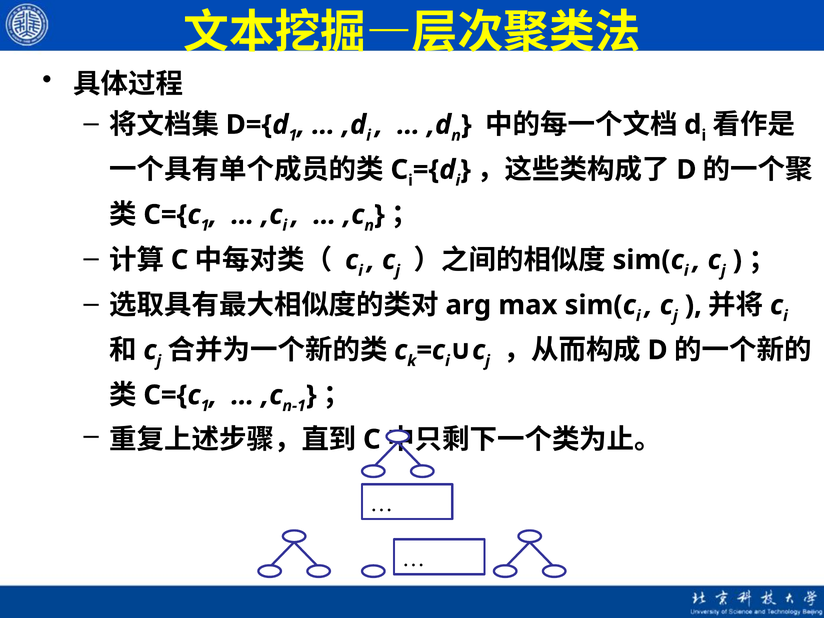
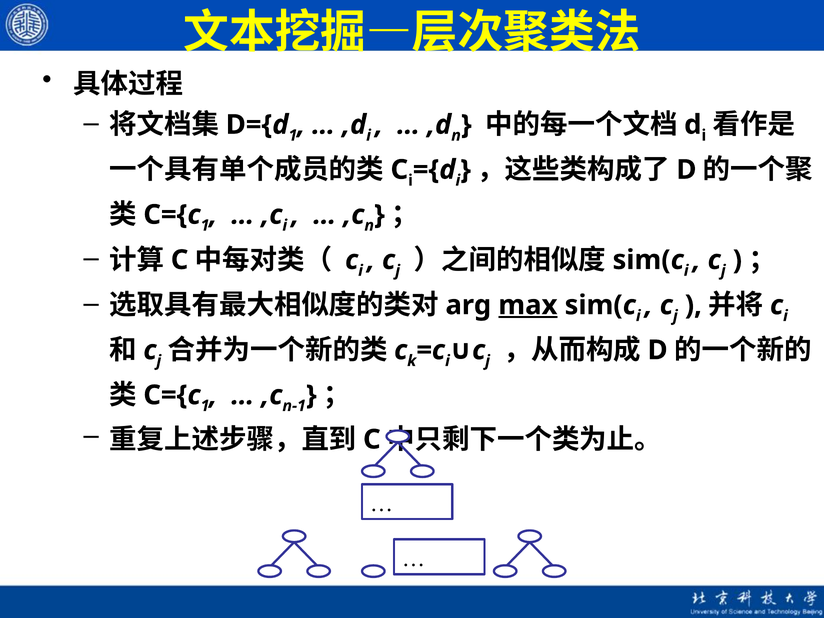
max underline: none -> present (528, 305)
